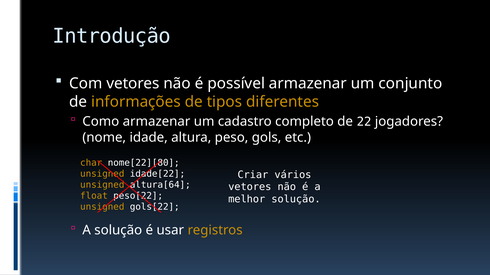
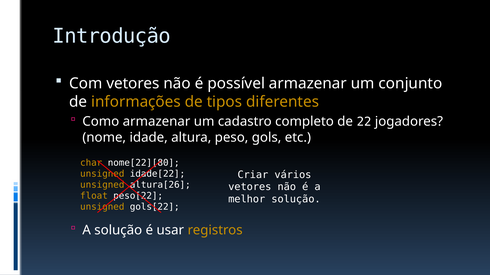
altura[64: altura[64 -> altura[26 (160, 185)
